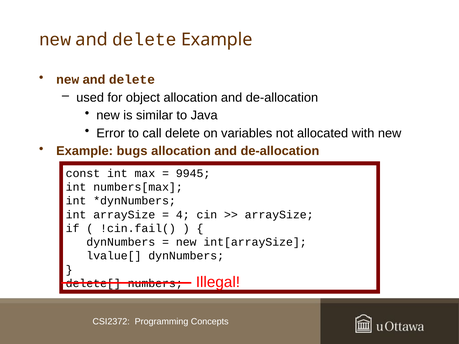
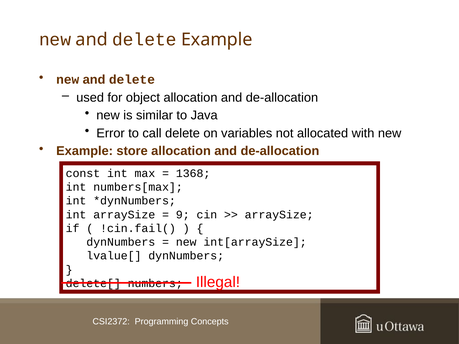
bugs: bugs -> store (132, 151)
9945: 9945 -> 1368 (193, 173)
4: 4 -> 9 (183, 215)
